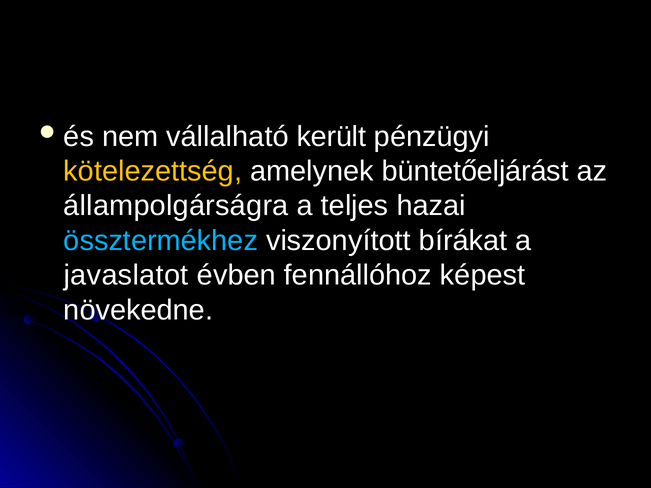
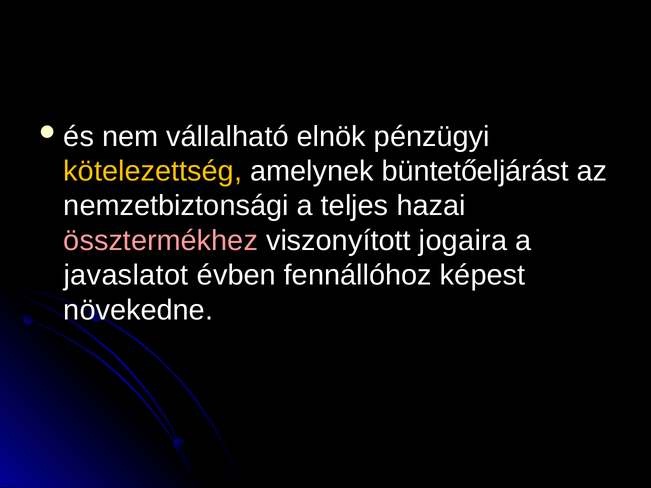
került: került -> elnök (331, 137)
állampolgárságra: állampolgárságra -> nemzetbiztonsági (176, 206)
össztermékhez colour: light blue -> pink (161, 241)
bírákat: bírákat -> jogaira (463, 241)
